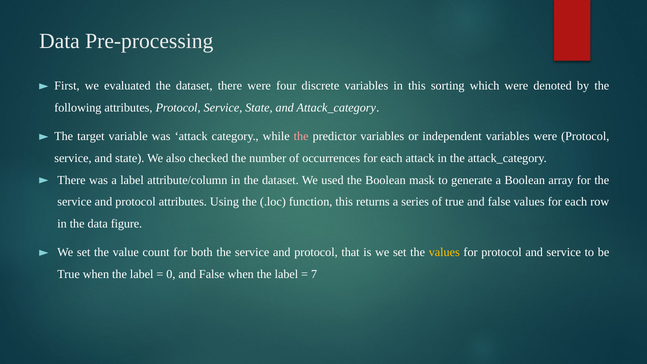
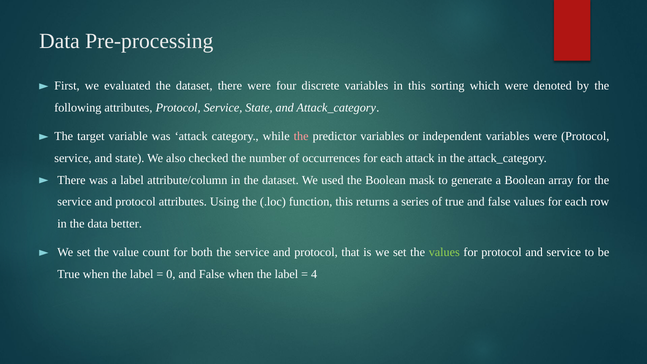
figure: figure -> better (126, 224)
values colour: yellow -> light green (444, 252)
7: 7 -> 4 (314, 274)
